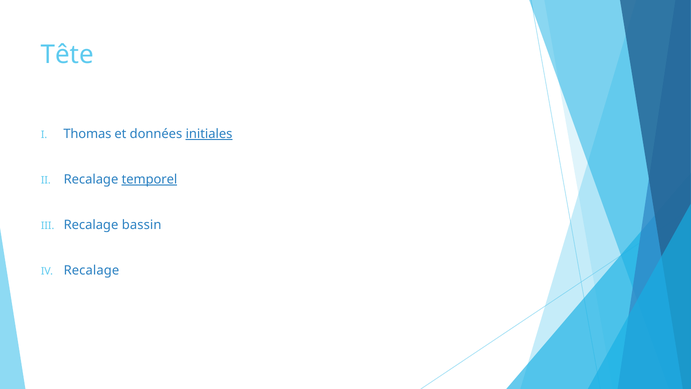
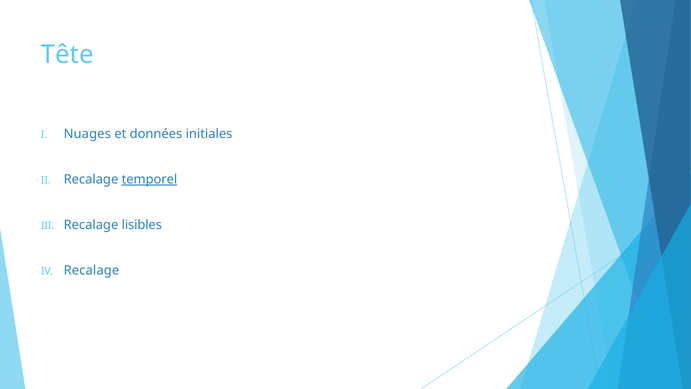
Thomas: Thomas -> Nuages (87, 134)
initiales underline: present -> none (209, 134)
bassin: bassin -> lisibles (142, 225)
